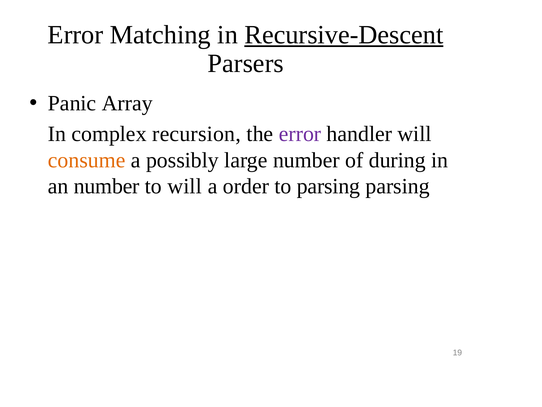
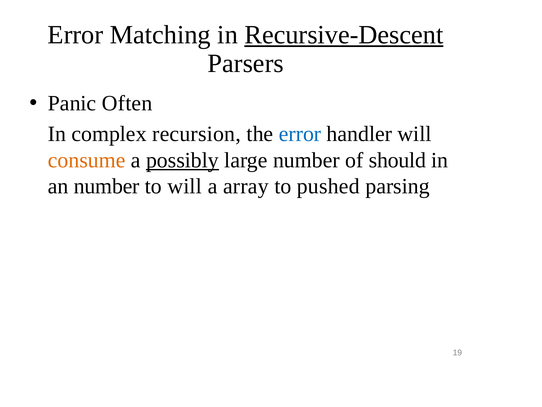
Array: Array -> Often (127, 103)
error colour: purple -> blue (300, 134)
possibly underline: none -> present (182, 160)
during: during -> should (397, 160)
order: order -> array (246, 186)
to parsing: parsing -> pushed (328, 186)
